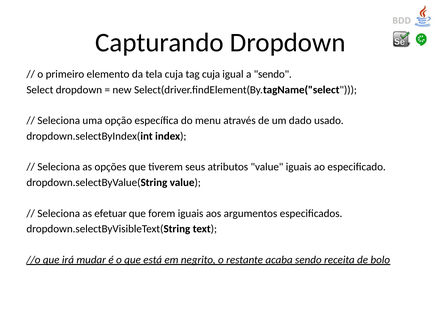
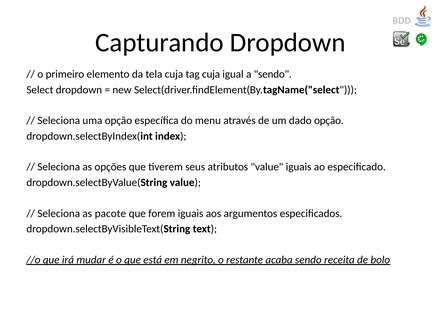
dado usado: usado -> opção (329, 121)
efetuar: efetuar -> pacote (110, 213)
